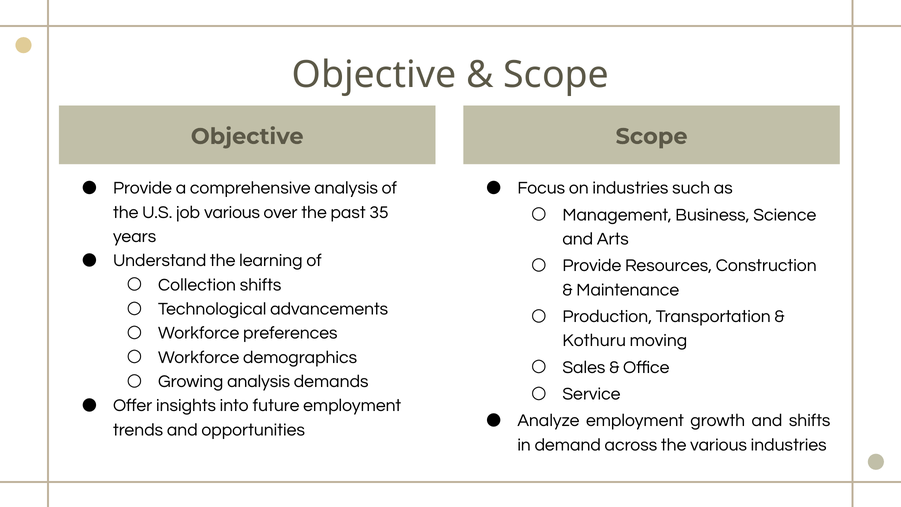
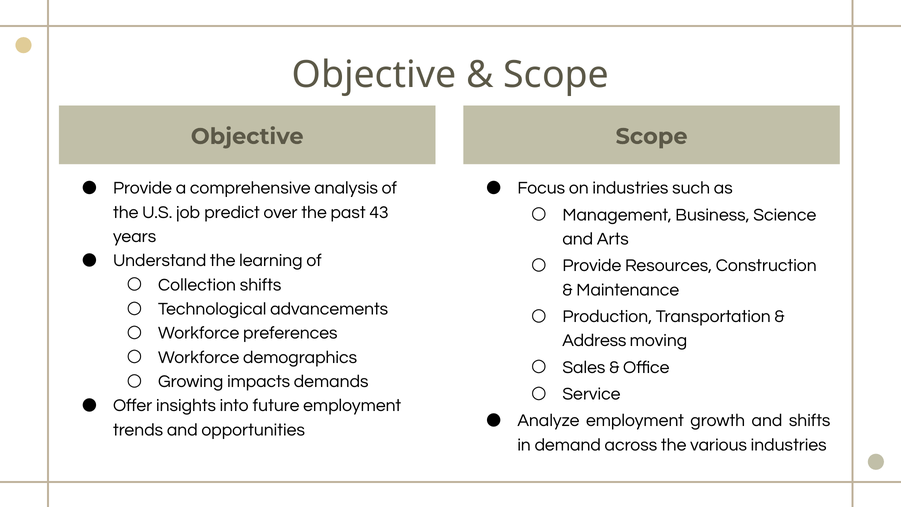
job various: various -> predict (232, 212)
35: 35 -> 43 (379, 212)
Kothuru: Kothuru -> Address (594, 341)
Growing analysis: analysis -> impacts (259, 381)
